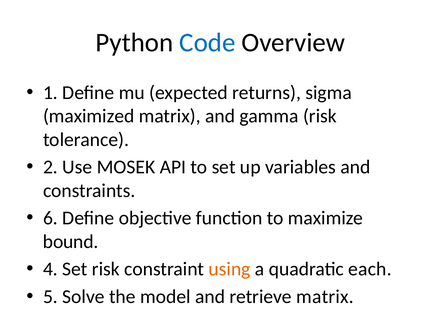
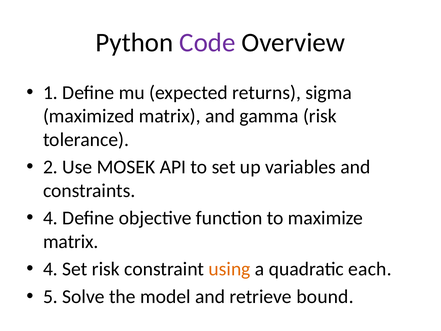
Code colour: blue -> purple (207, 43)
6: 6 -> 4 (50, 218)
bound: bound -> matrix (71, 242)
retrieve matrix: matrix -> bound (325, 296)
